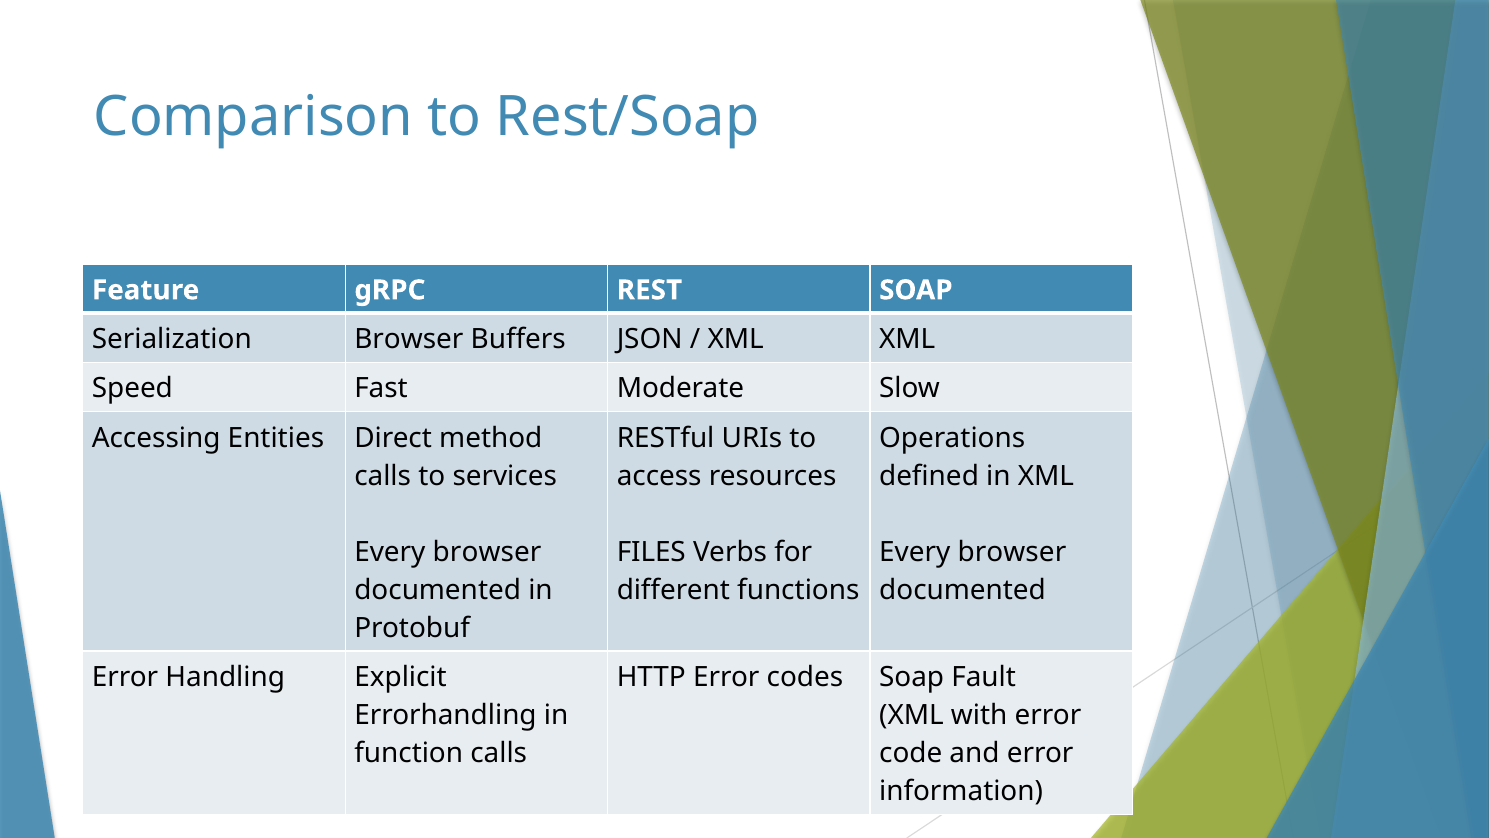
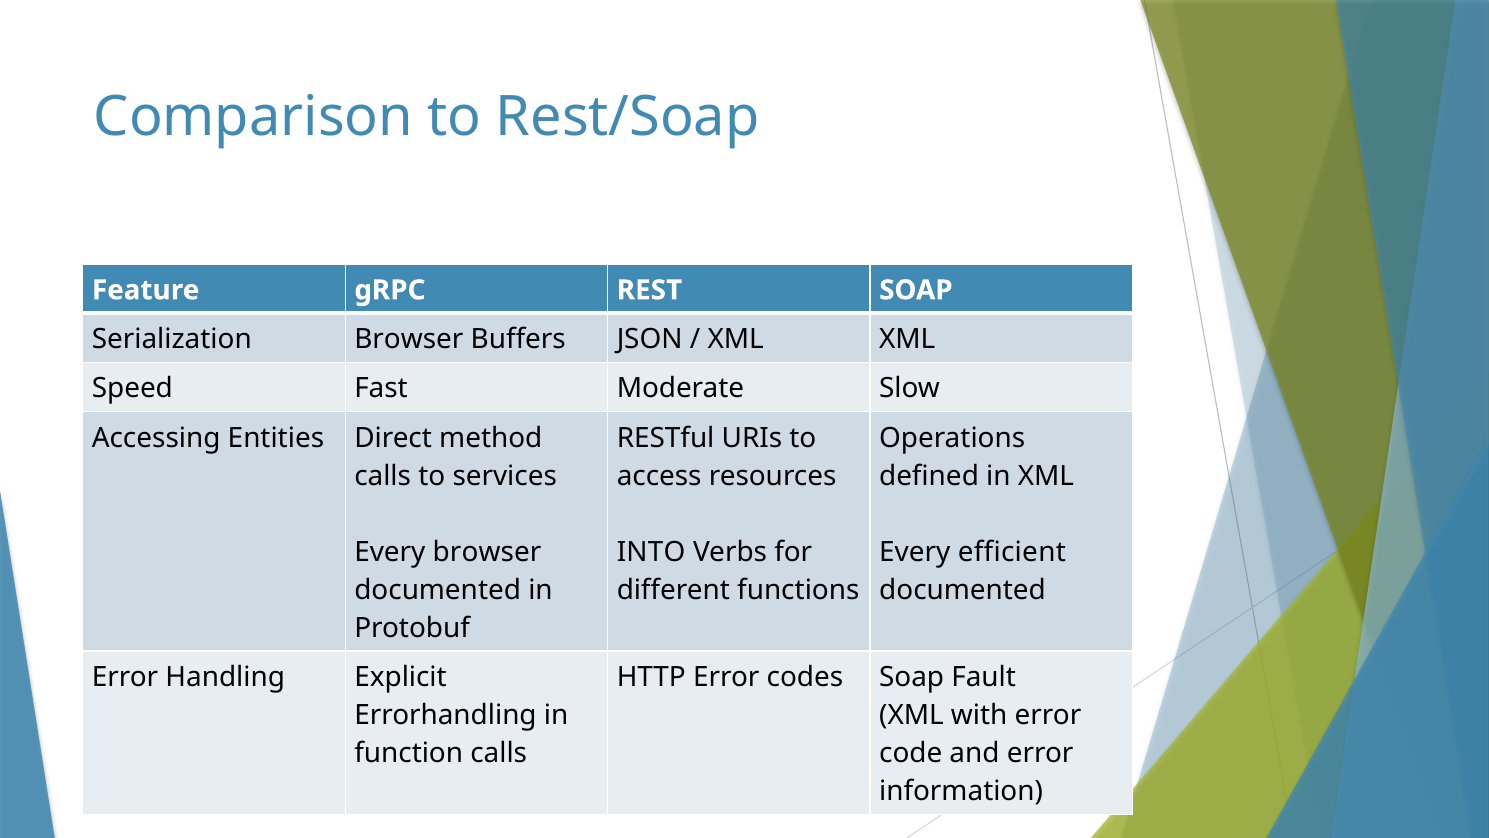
FILES: FILES -> INTO (651, 552)
browser: browser -> efficient (1012, 552)
